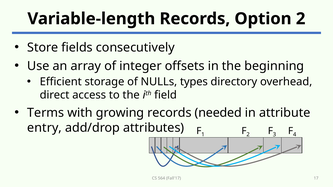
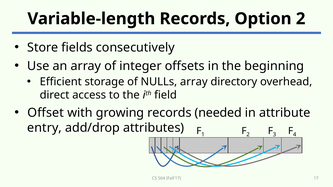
NULLs types: types -> array (194, 82)
Terms: Terms -> Offset (46, 113)
